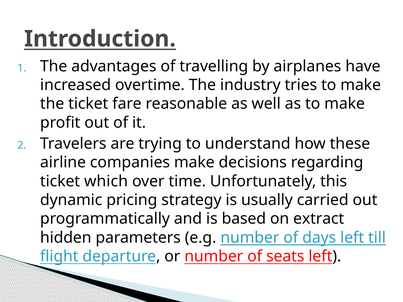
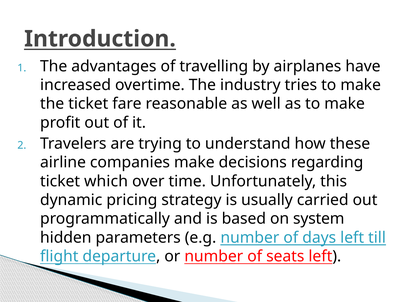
extract: extract -> system (319, 219)
